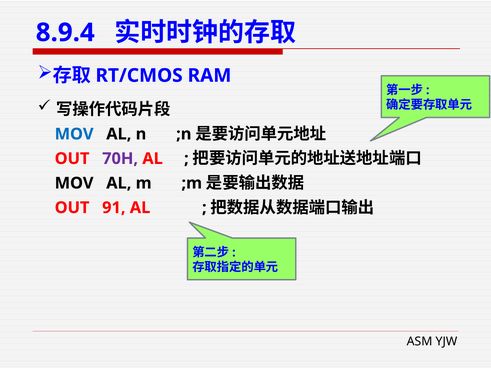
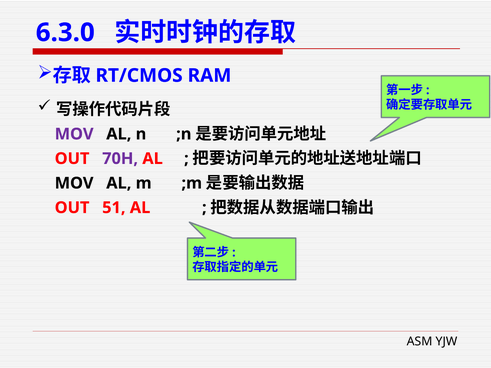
8.9.4: 8.9.4 -> 6.3.0 (65, 33)
MOV colour: blue -> purple (74, 134)
91: 91 -> 51 (114, 208)
